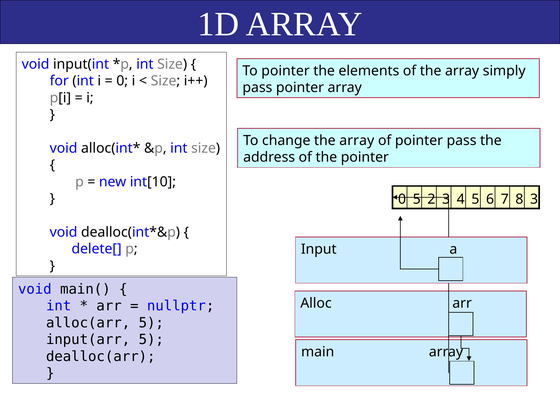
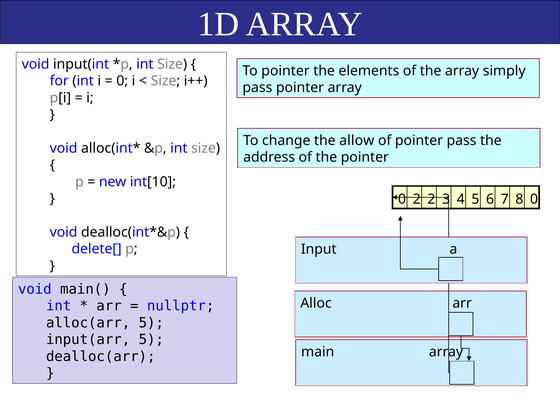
change the array: array -> allow (357, 141)
0 5: 5 -> 2 (417, 199)
8 3: 3 -> 0 (534, 199)
